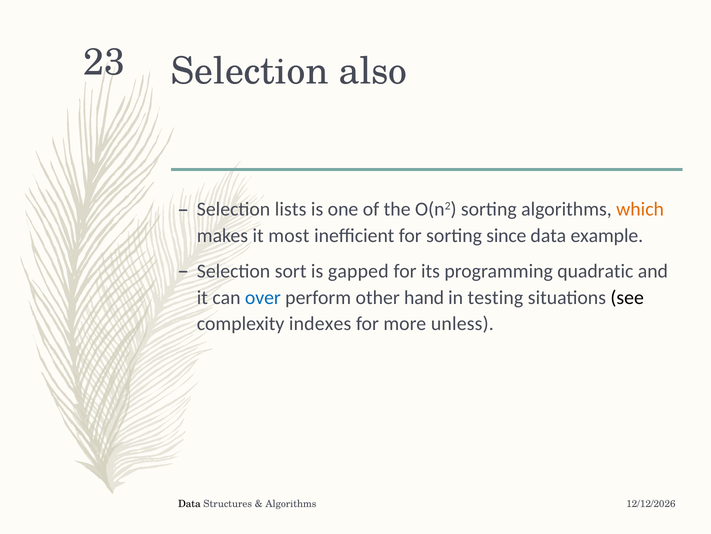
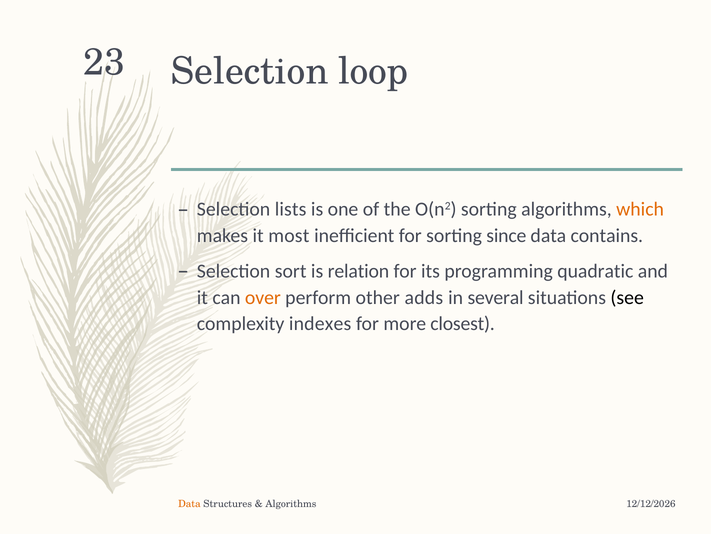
also: also -> loop (373, 71)
example: example -> contains (607, 235)
gapped: gapped -> relation (358, 271)
over colour: blue -> orange (263, 297)
hand: hand -> adds (424, 297)
testing: testing -> several (496, 297)
unless: unless -> closest (463, 323)
Data colour: black -> orange (189, 503)
